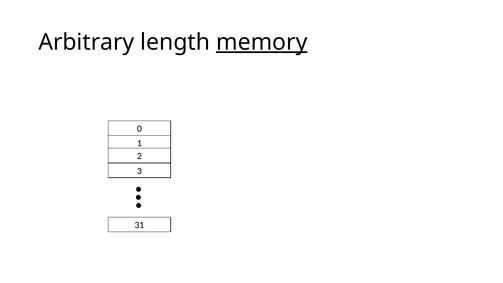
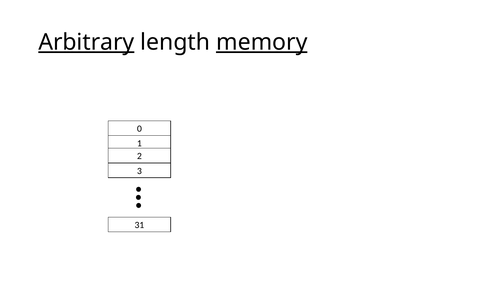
Arbitrary underline: none -> present (86, 42)
